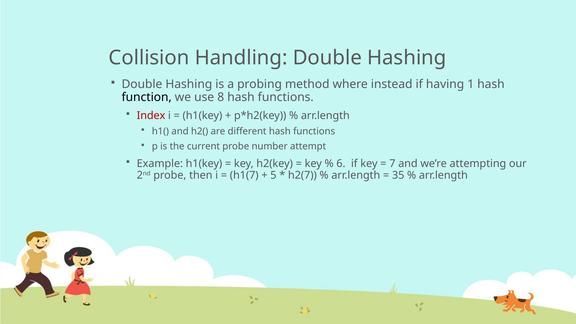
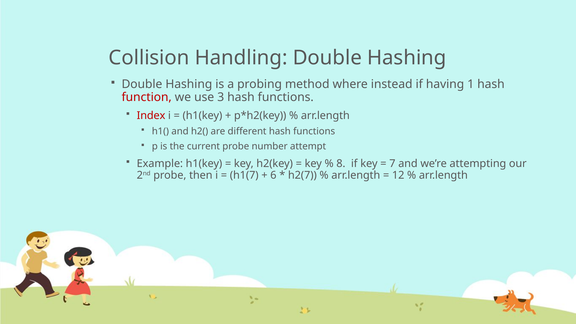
function colour: black -> red (147, 97)
8: 8 -> 3 (221, 97)
6: 6 -> 8 (341, 163)
5: 5 -> 6 (273, 175)
35: 35 -> 12 (398, 175)
